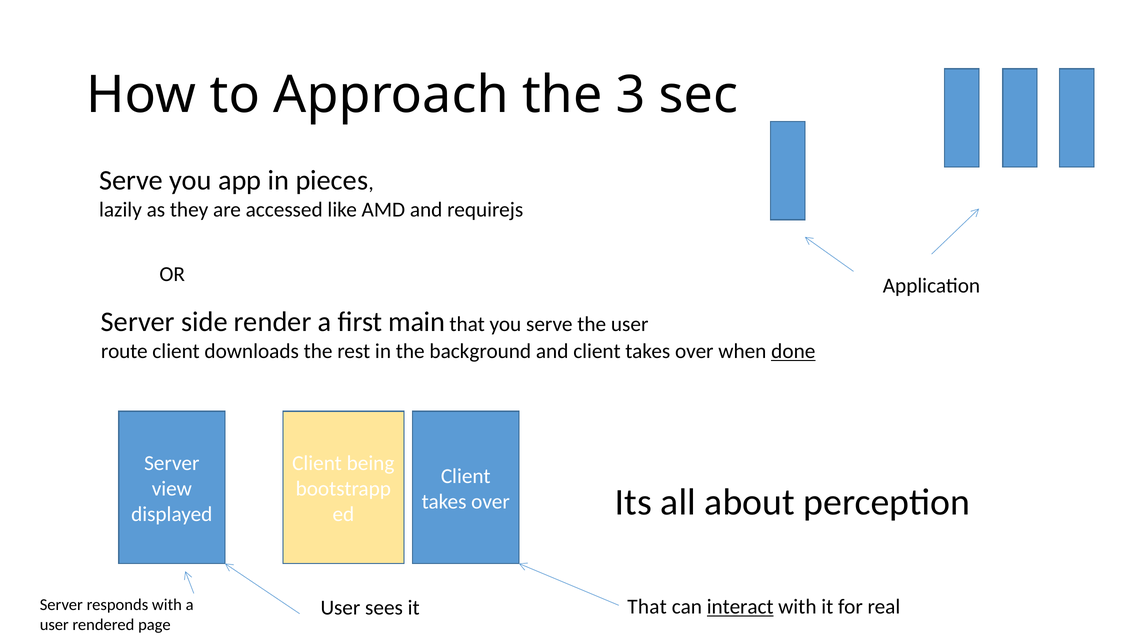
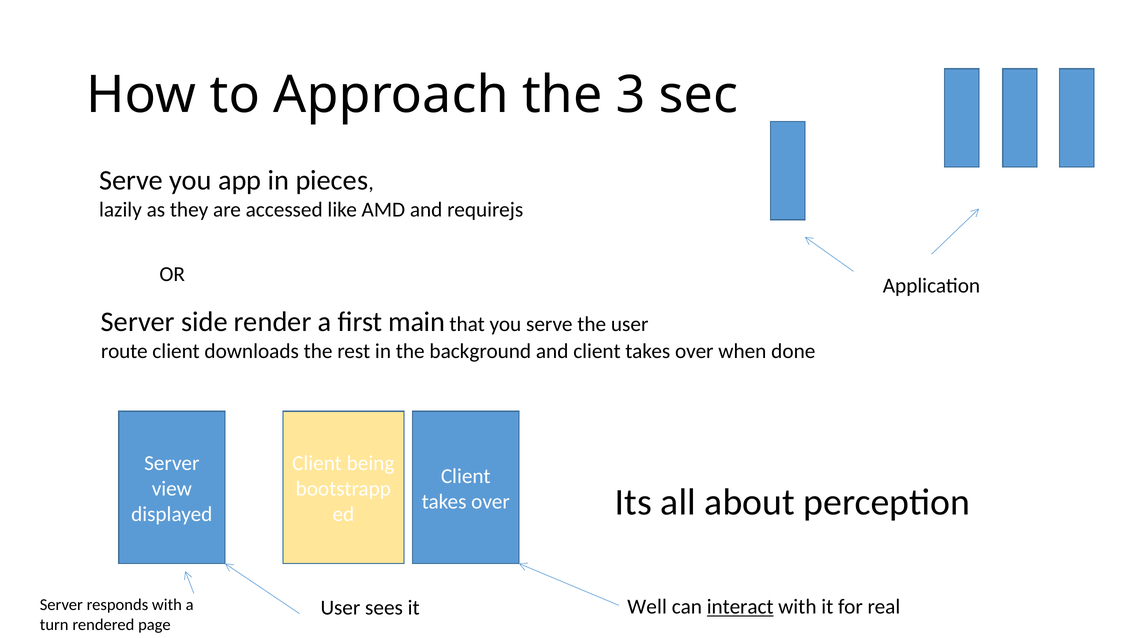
done underline: present -> none (793, 351)
it That: That -> Well (647, 607)
user: user -> turn (54, 624)
